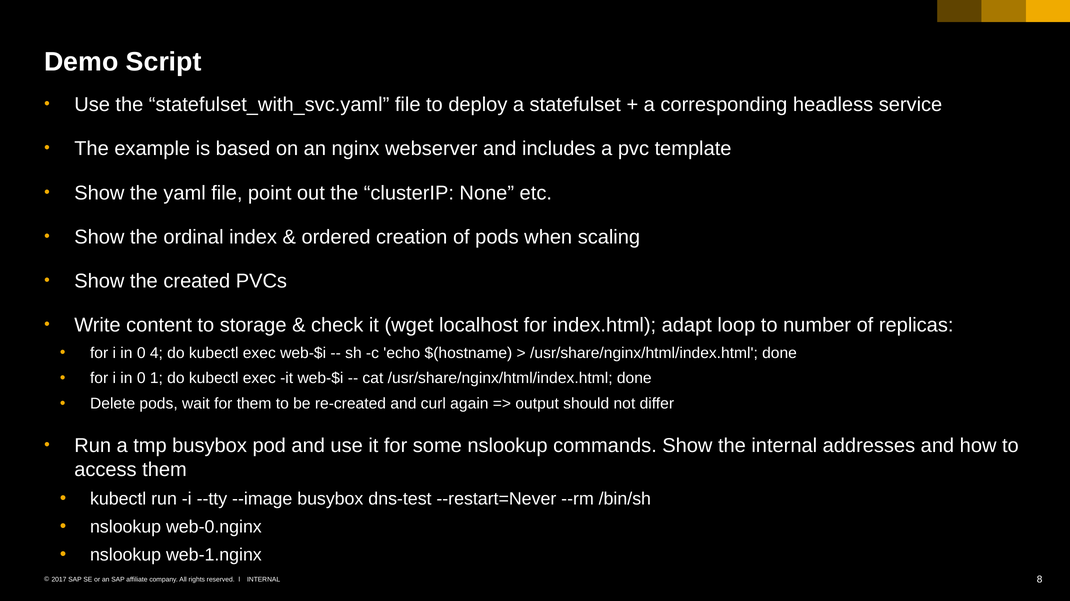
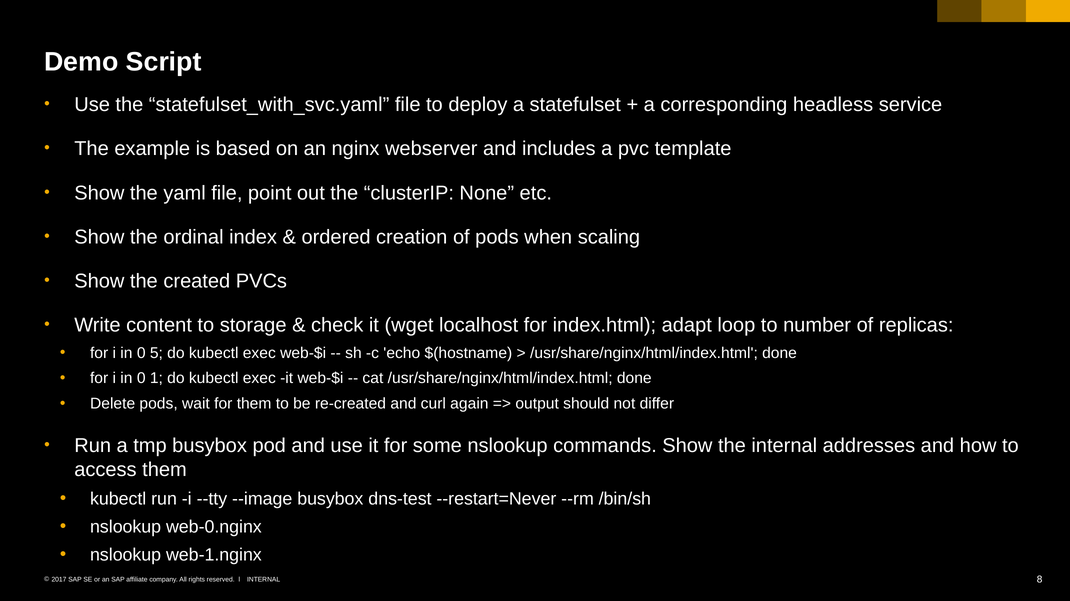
4: 4 -> 5 (156, 353)
